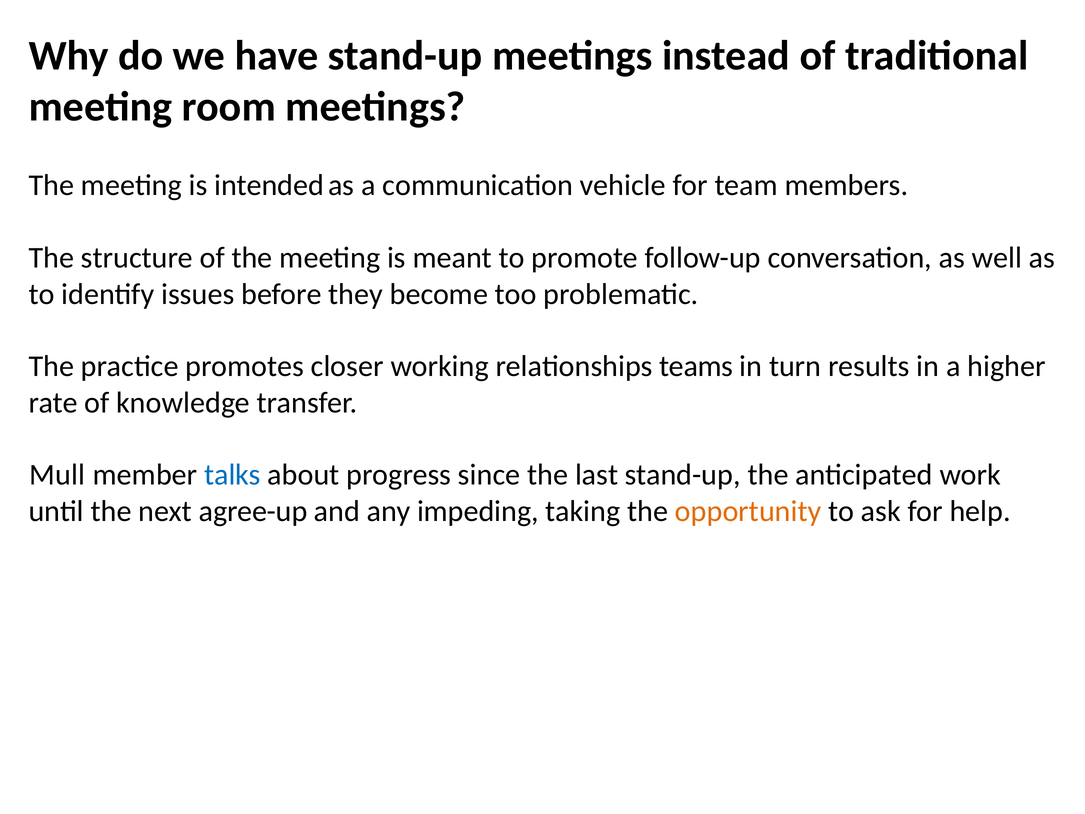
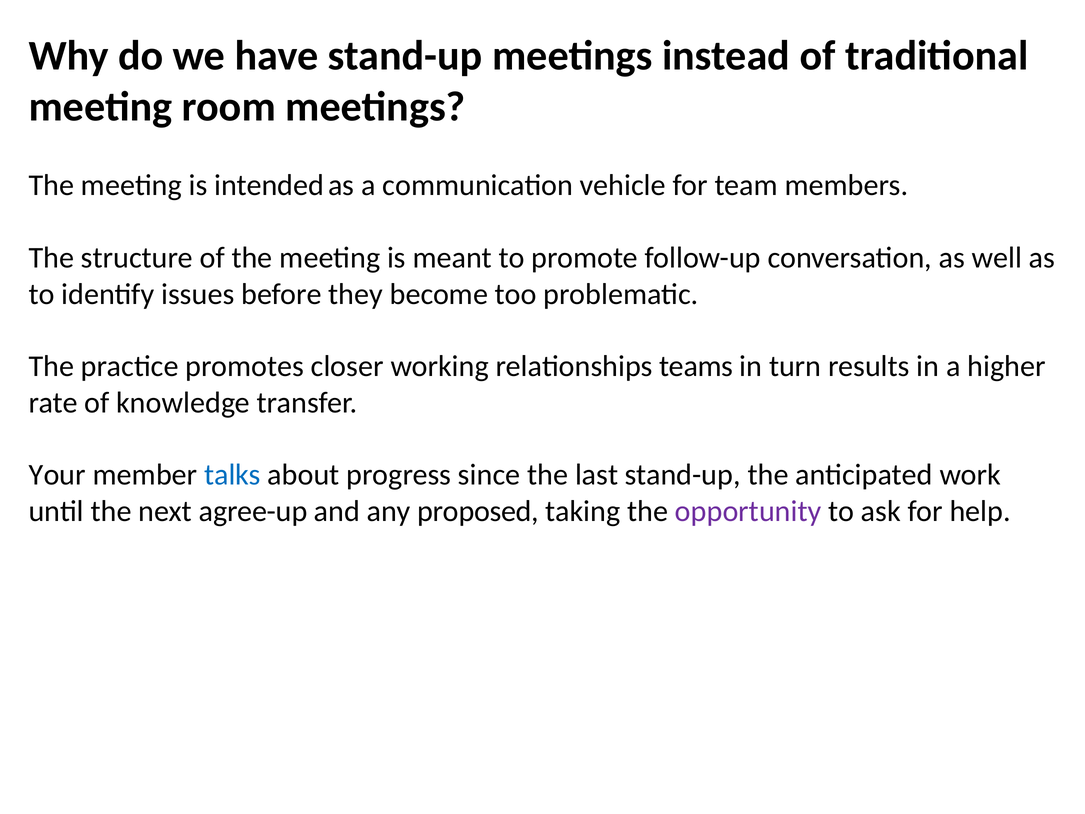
Mull: Mull -> Your (57, 475)
impeding: impeding -> proposed (478, 511)
opportunity colour: orange -> purple (748, 511)
